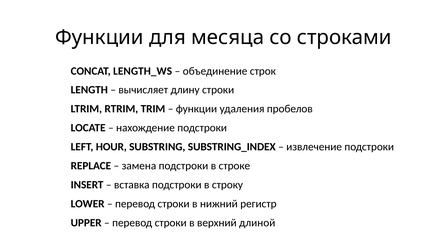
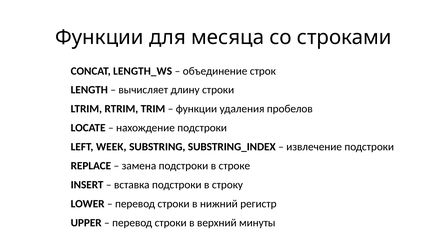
HOUR: HOUR -> WEEK (111, 147)
длиной: длиной -> минуты (257, 223)
